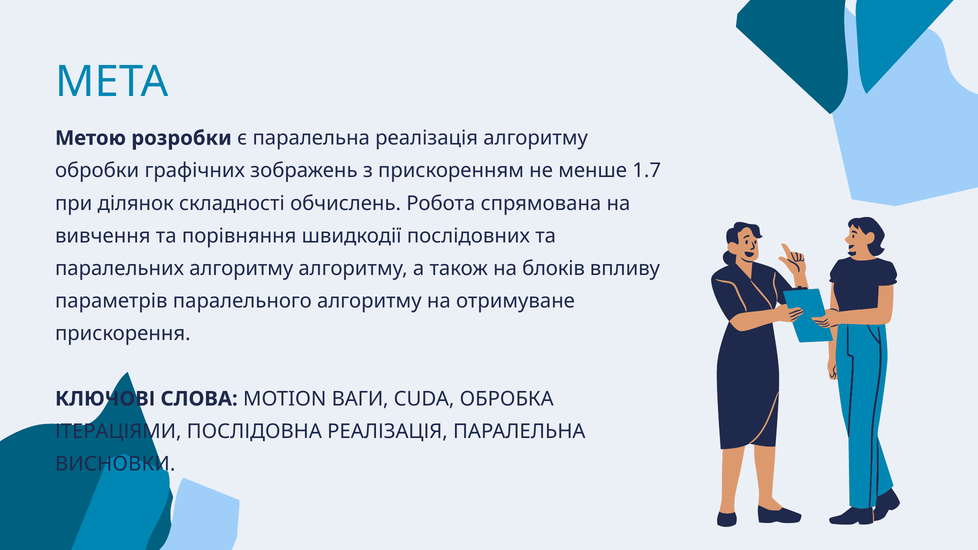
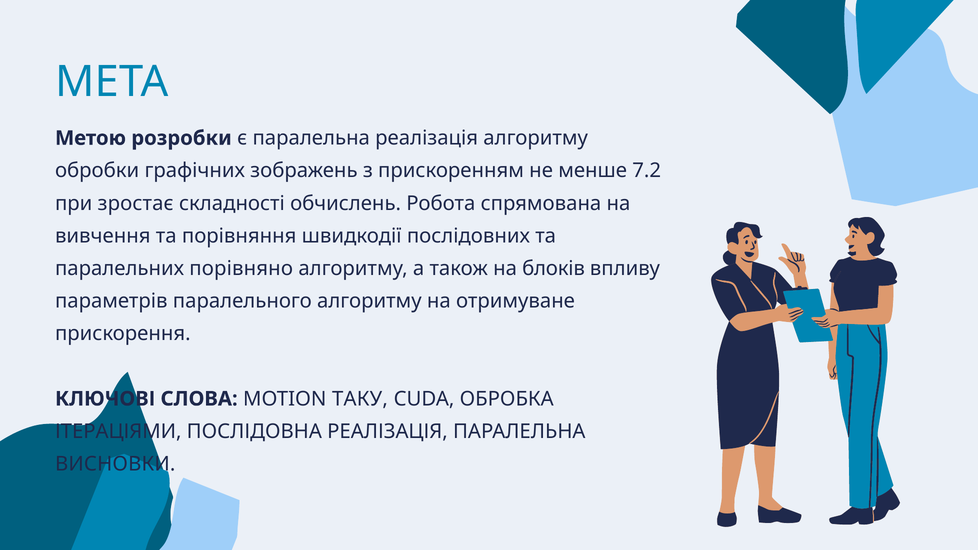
1.7: 1.7 -> 7.2 (647, 171)
ділянок: ділянок -> зростає (136, 203)
паралельних алгоритму: алгоритму -> порівняно (241, 269)
ВАГИ: ВАГИ -> ТАКУ (360, 399)
